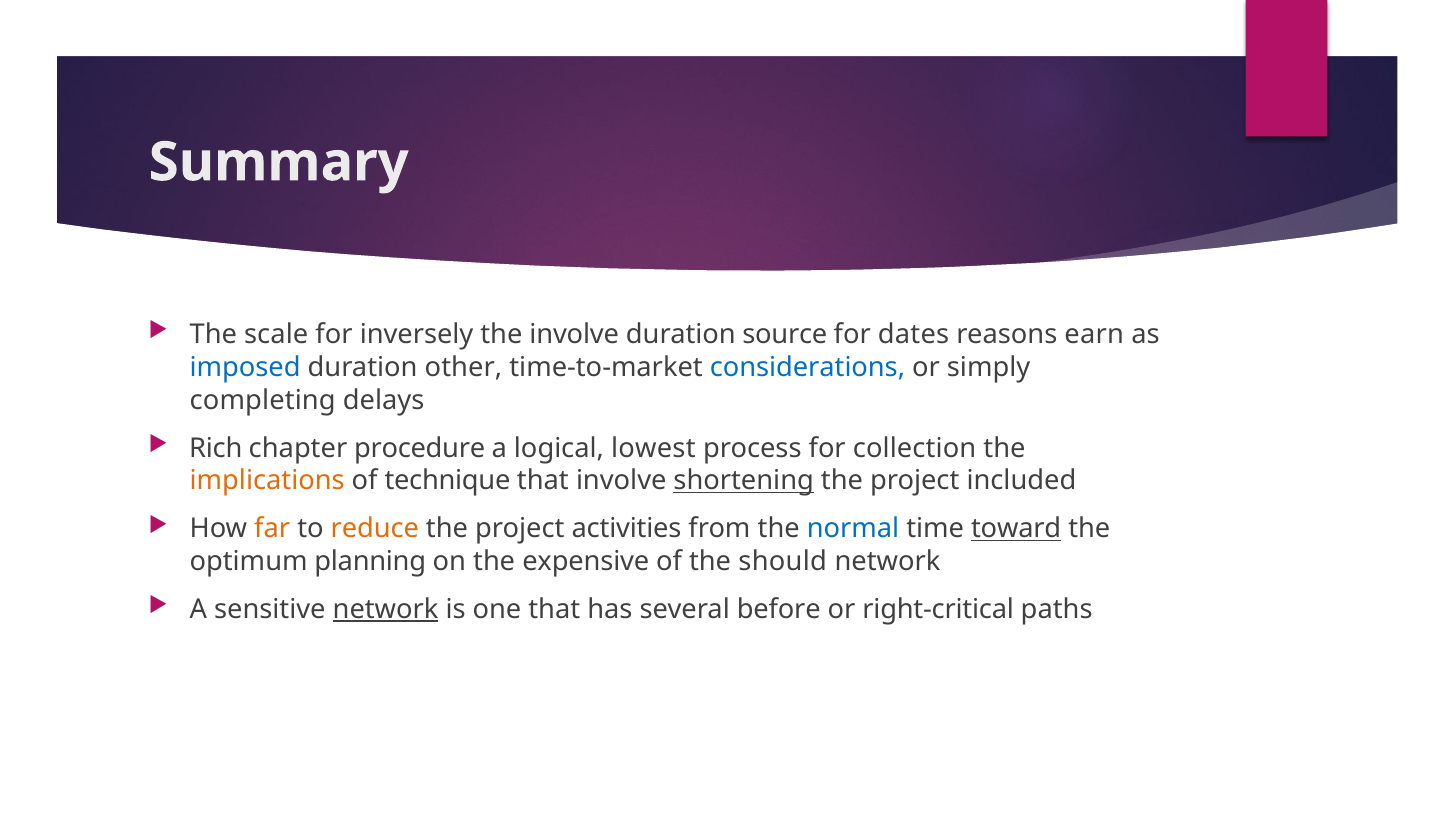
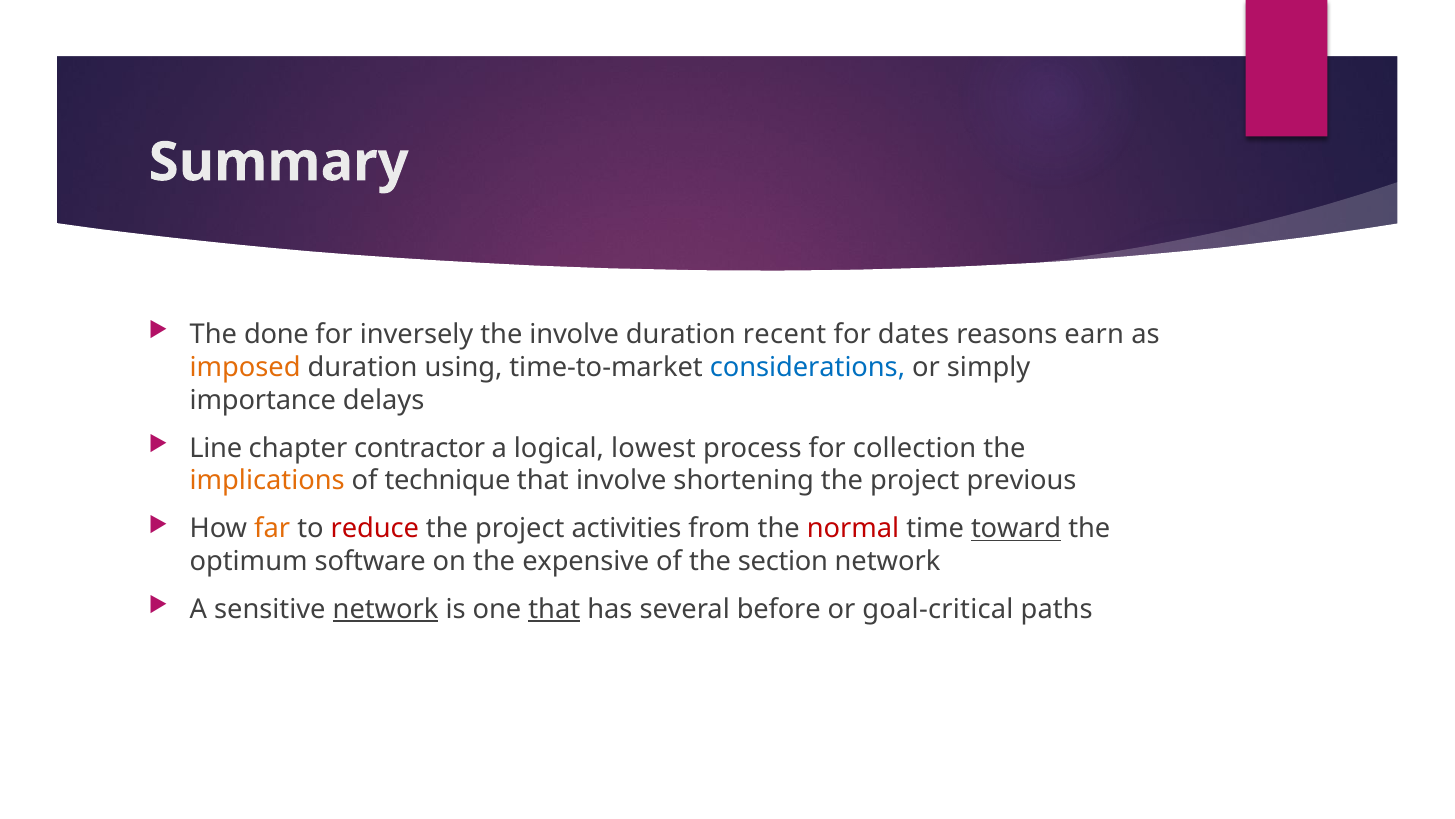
scale: scale -> done (276, 334)
source: source -> recent (785, 334)
imposed colour: blue -> orange (245, 367)
other: other -> using (464, 367)
completing: completing -> importance (263, 400)
Rich: Rich -> Line (216, 448)
procedure: procedure -> contractor (420, 448)
shortening underline: present -> none (744, 481)
included: included -> previous (1021, 481)
reduce colour: orange -> red (375, 528)
normal colour: blue -> red (853, 528)
planning: planning -> software (370, 561)
should: should -> section (783, 561)
that underline: none -> present (554, 609)
right-critical: right-critical -> goal-critical (938, 609)
